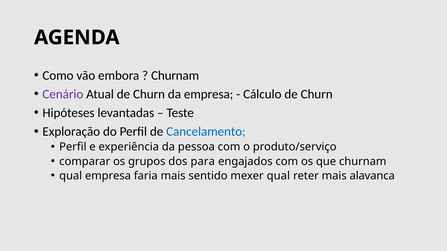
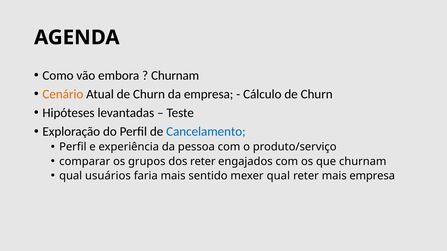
Cenário colour: purple -> orange (63, 94)
dos para: para -> reter (203, 162)
qual empresa: empresa -> usuários (108, 176)
mais alavanca: alavanca -> empresa (372, 176)
